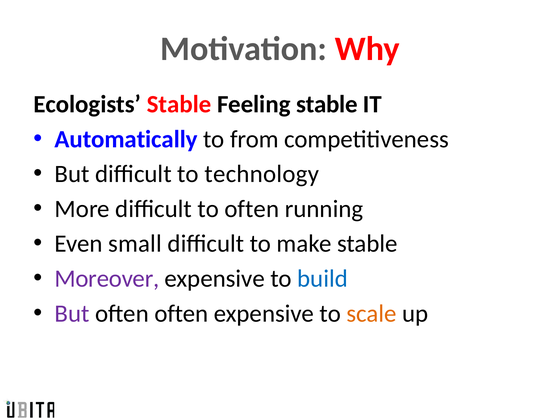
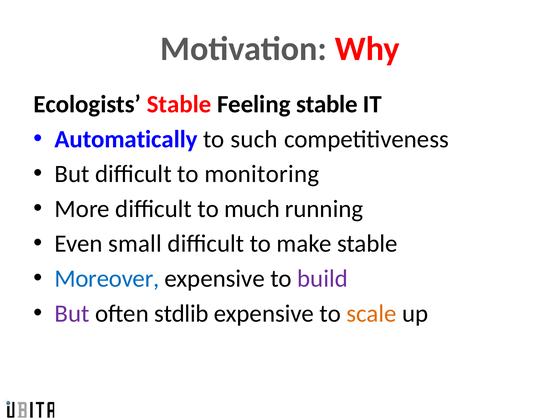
from: from -> such (254, 139)
technology: technology -> monitoring (262, 174)
to often: often -> much (252, 209)
Moreover colour: purple -> blue (107, 279)
build colour: blue -> purple (323, 279)
often often: often -> stdlib (181, 313)
